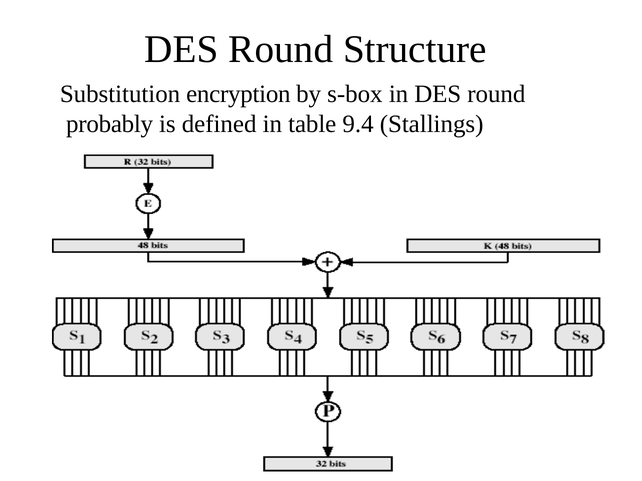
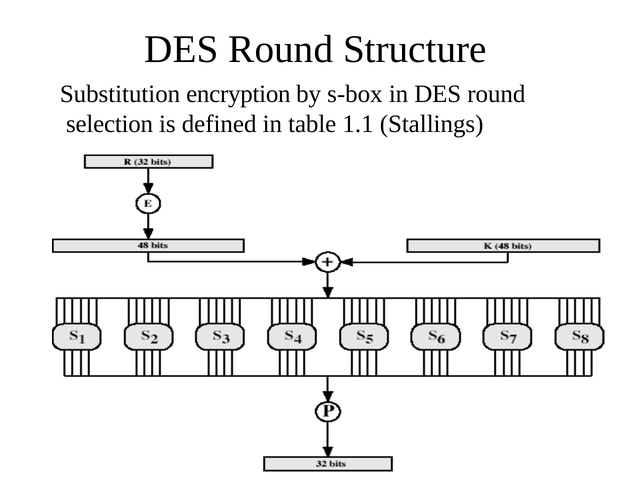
probably: probably -> selection (110, 124)
9.4: 9.4 -> 1.1 (358, 124)
